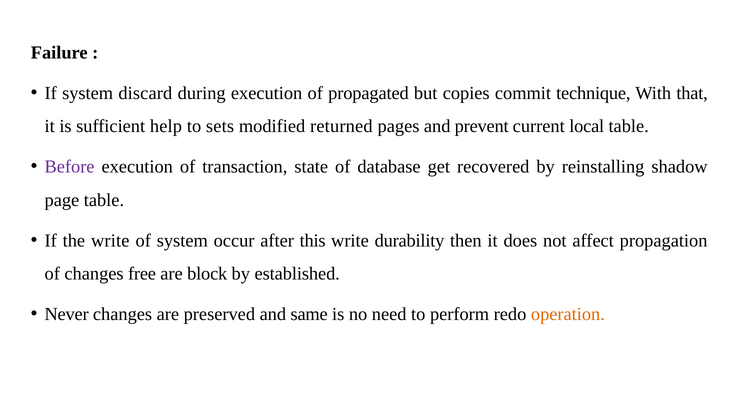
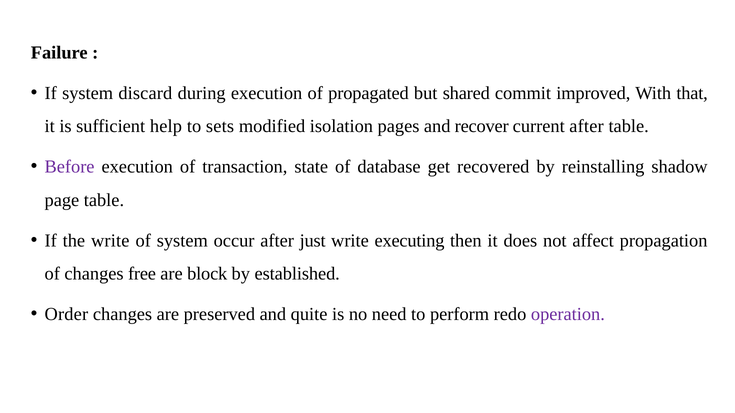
copies: copies -> shared (466, 93)
technique: technique -> improved (593, 93)
returned: returned -> isolation (341, 126)
prevent: prevent -> recover (482, 126)
current local: local -> after (587, 126)
this: this -> just (313, 241)
durability: durability -> executing (410, 241)
Never: Never -> Order (66, 315)
same: same -> quite (309, 315)
operation colour: orange -> purple (568, 315)
